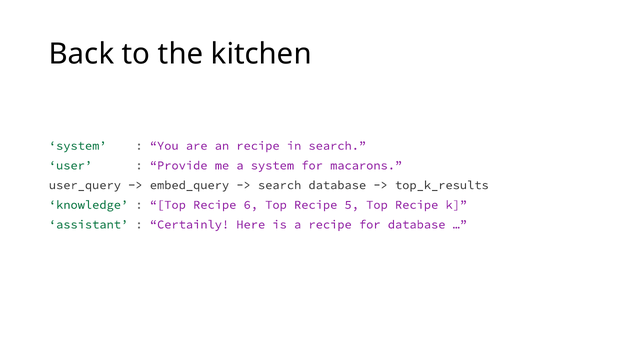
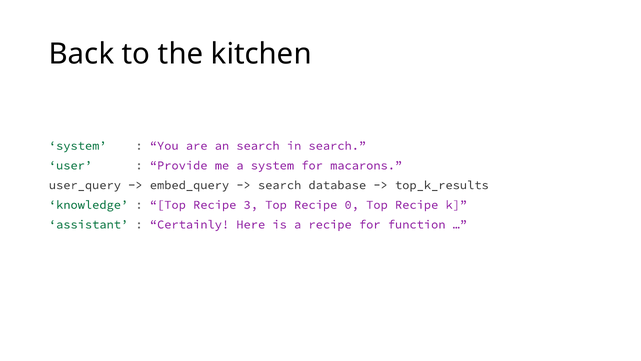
an recipe: recipe -> search (258, 146)
6: 6 -> 3 (251, 205)
5: 5 -> 0 (352, 205)
for database: database -> function (417, 224)
